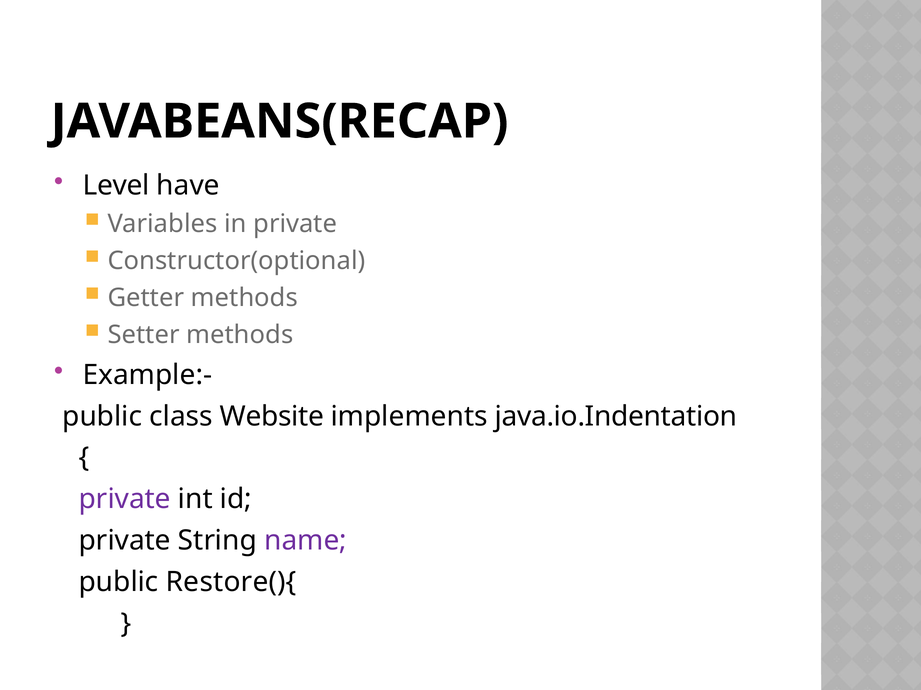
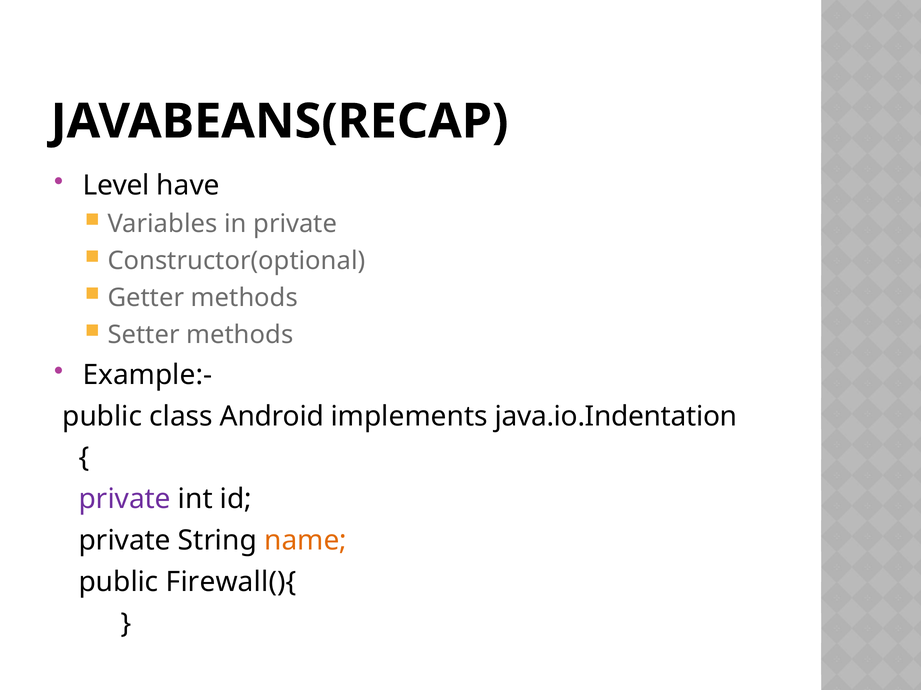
Website: Website -> Android (272, 417)
name colour: purple -> orange (306, 541)
Restore(){: Restore(){ -> Firewall(){ (231, 583)
